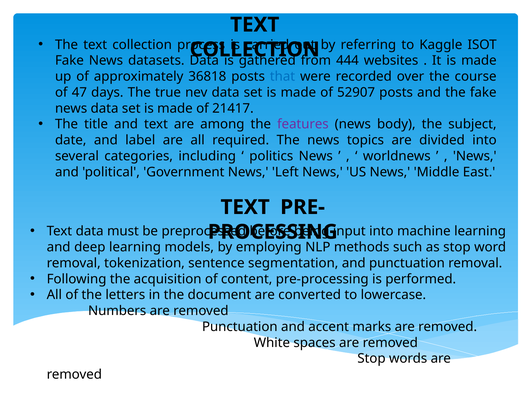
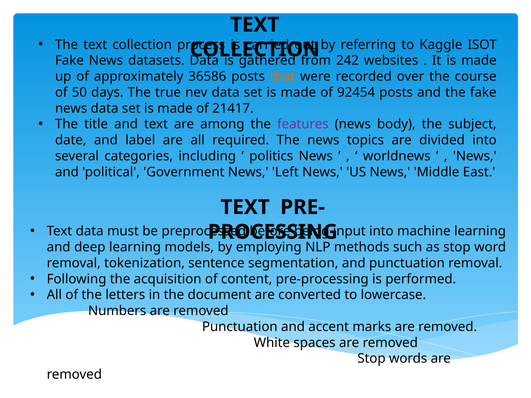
444: 444 -> 242 (347, 61)
36818: 36818 -> 36586 (207, 77)
that colour: blue -> orange (282, 77)
47: 47 -> 50 (79, 92)
52907: 52907 -> 92454 (356, 92)
